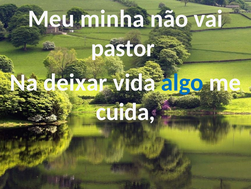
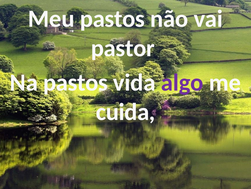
Meu minha: minha -> pastos (112, 19)
Na deixar: deixar -> pastos (75, 82)
algo colour: blue -> purple (182, 82)
